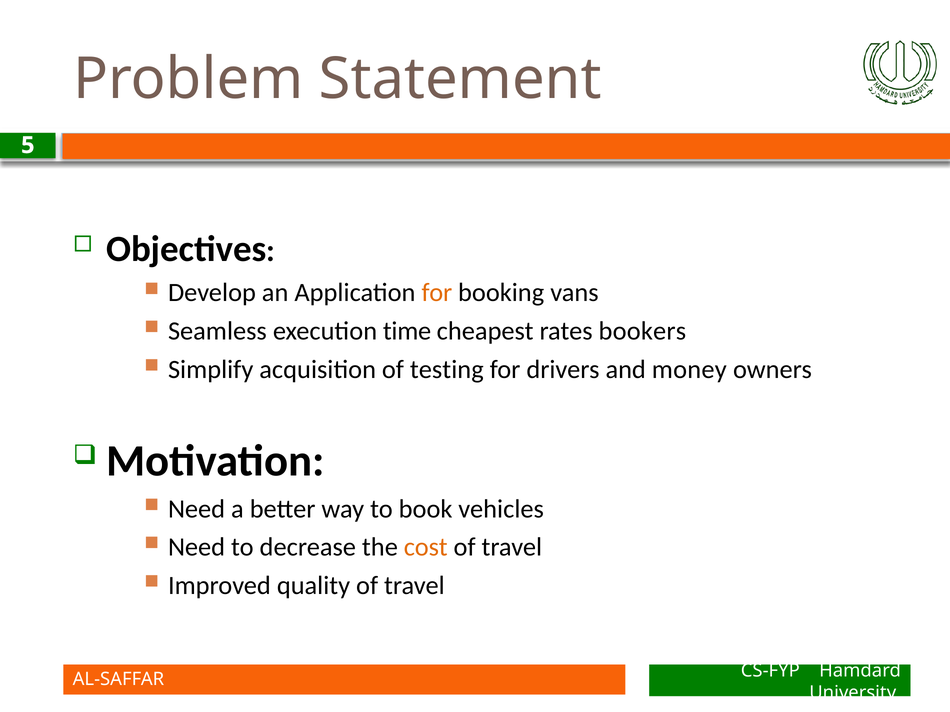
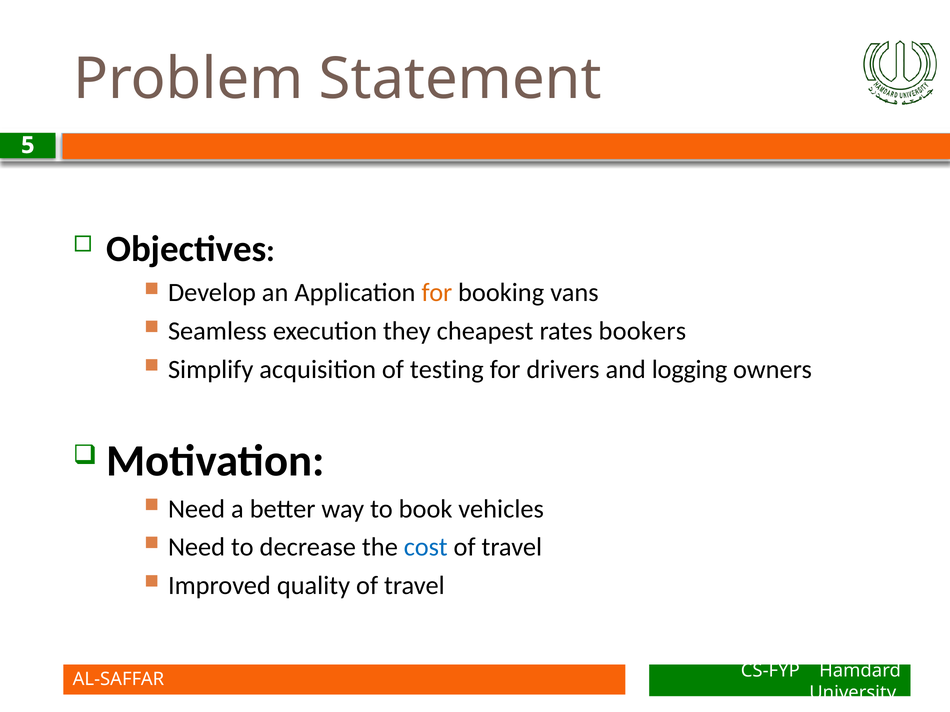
time: time -> they (407, 331)
money: money -> logging (690, 370)
cost colour: orange -> blue (426, 547)
